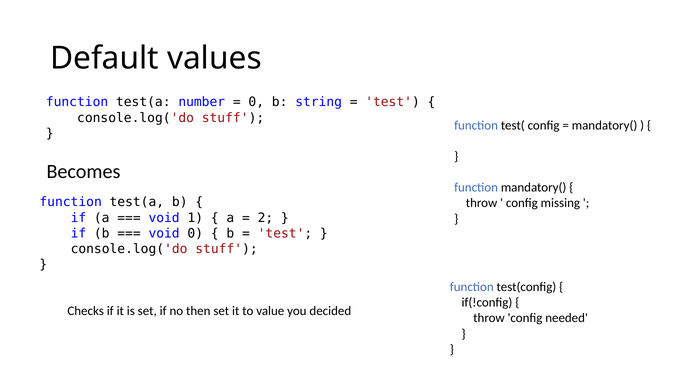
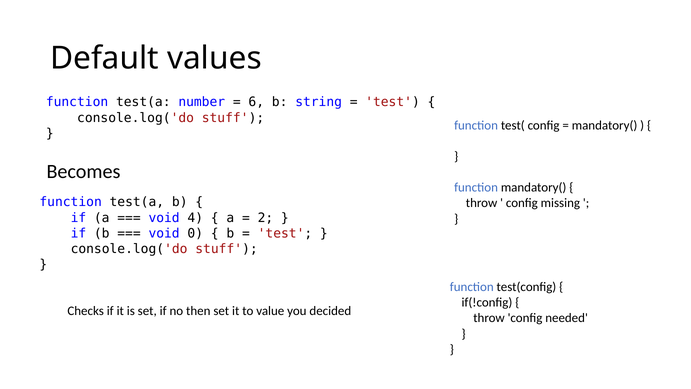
0: 0 -> 6 (256, 102)
1: 1 -> 4 (195, 218)
